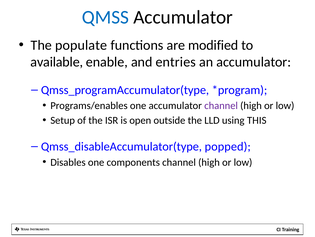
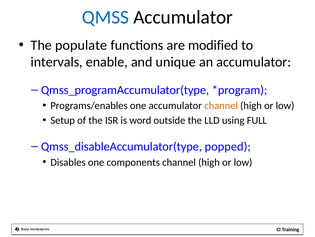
available: available -> intervals (57, 62)
entries: entries -> unique (176, 62)
channel colour: purple -> orange (221, 105)
open: open -> word (140, 120)
THIS: THIS -> FULL (257, 120)
